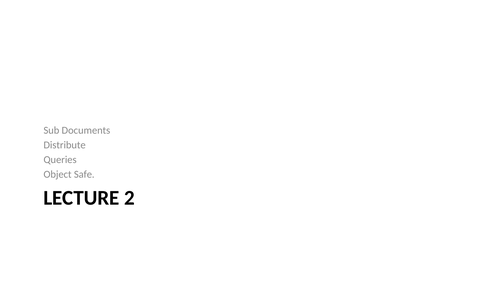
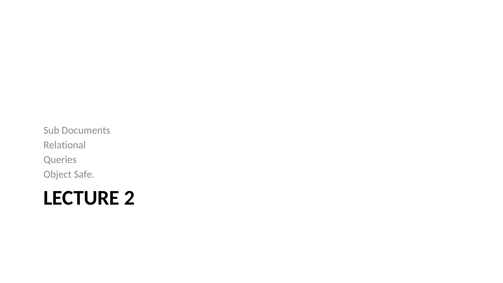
Distribute: Distribute -> Relational (65, 145)
